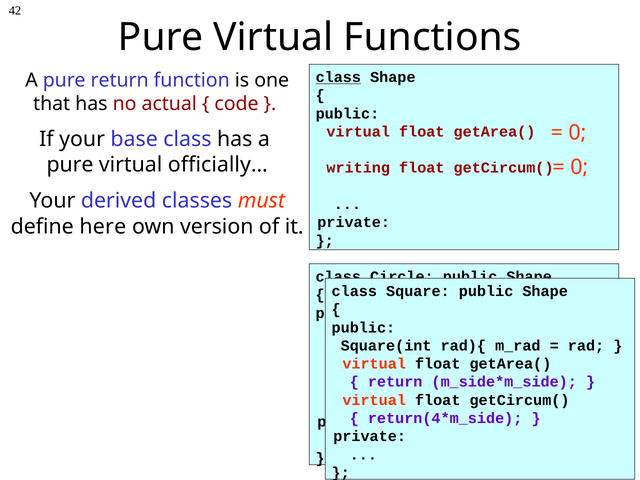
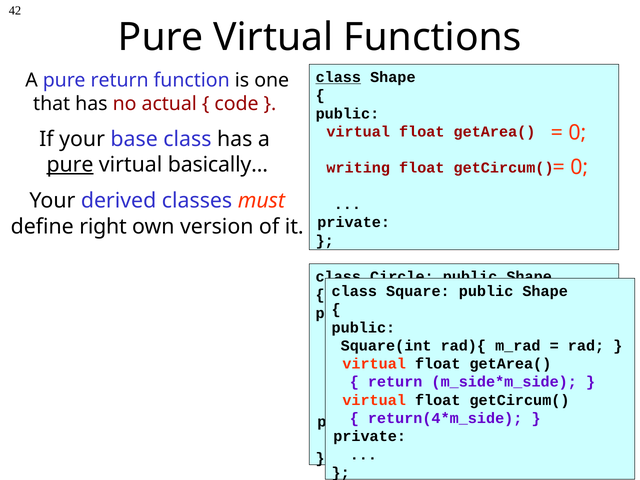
pure underline: none -> present (70, 165)
officially…: officially… -> basically… (218, 165)
here: here -> right (103, 227)
